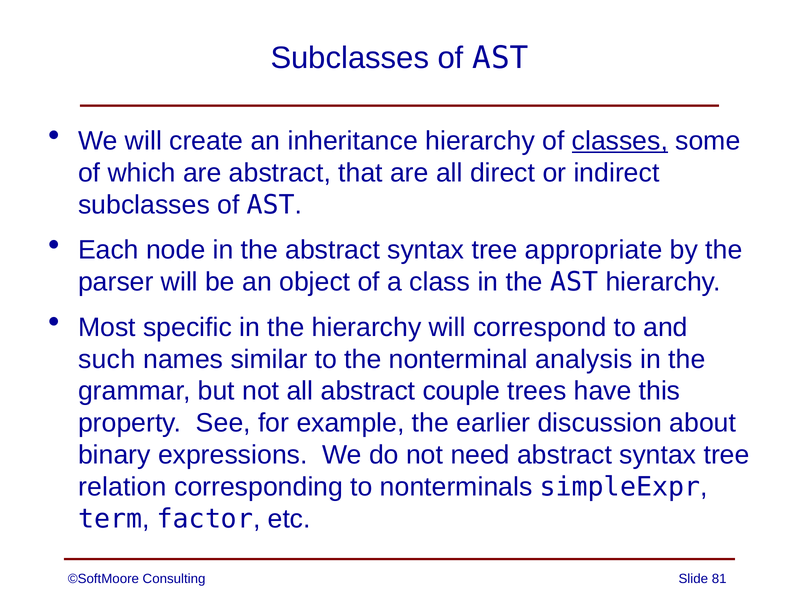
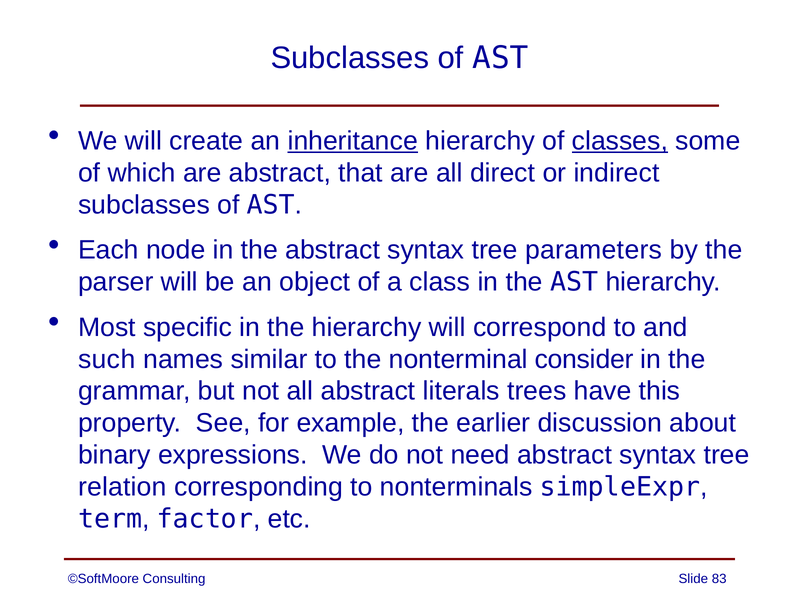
inheritance underline: none -> present (353, 141)
appropriate: appropriate -> parameters (594, 250)
analysis: analysis -> consider (584, 359)
couple: couple -> literals (461, 391)
81: 81 -> 83 (719, 579)
